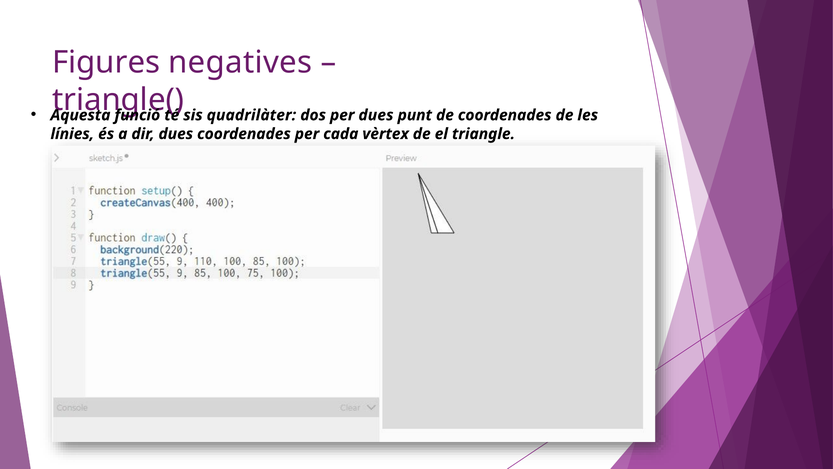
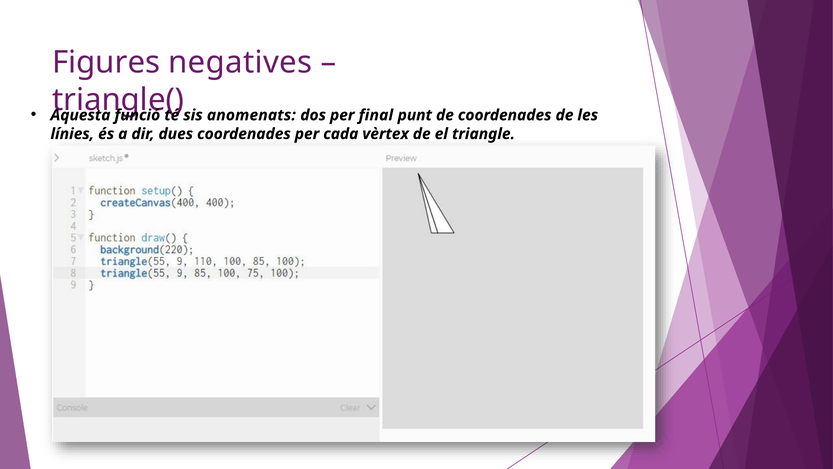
quadrilàter: quadrilàter -> anomenats (251, 115)
per dues: dues -> final (376, 115)
